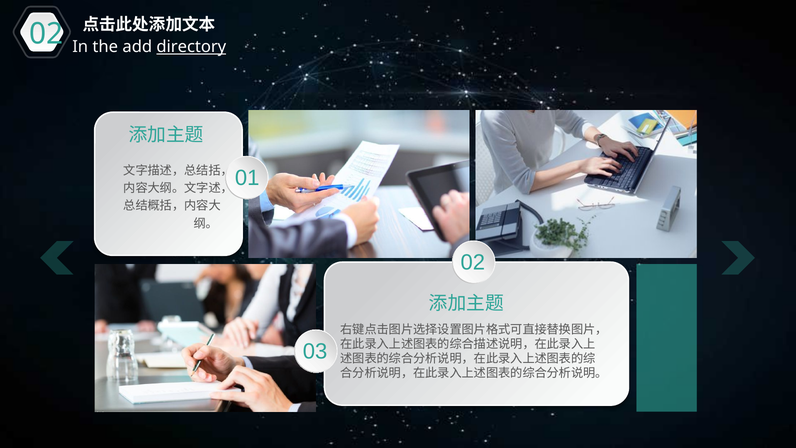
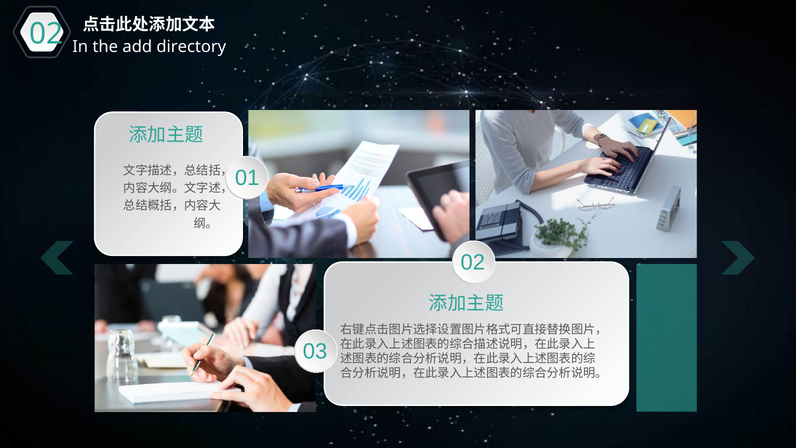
directory underline: present -> none (191, 47)
